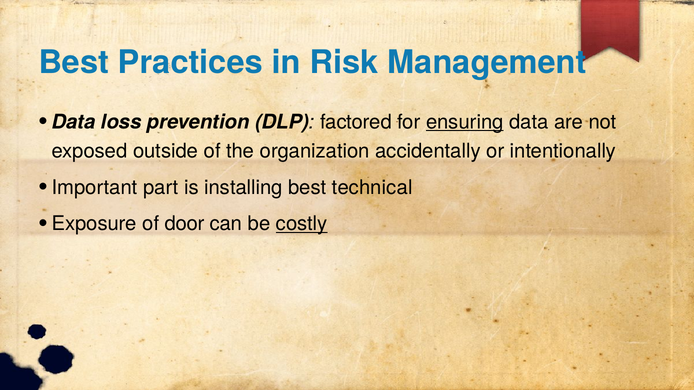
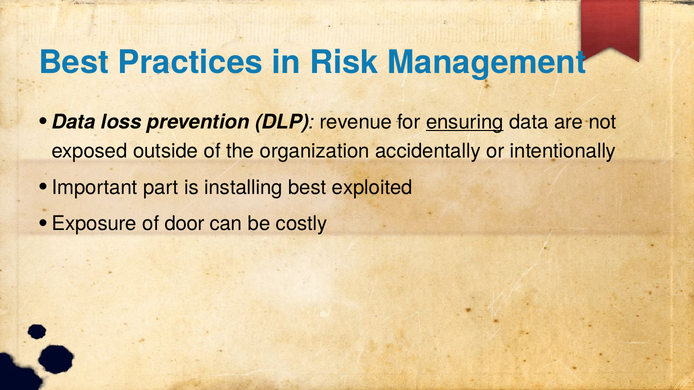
factored: factored -> revenue (356, 122)
technical: technical -> exploited (372, 188)
costly underline: present -> none (302, 224)
